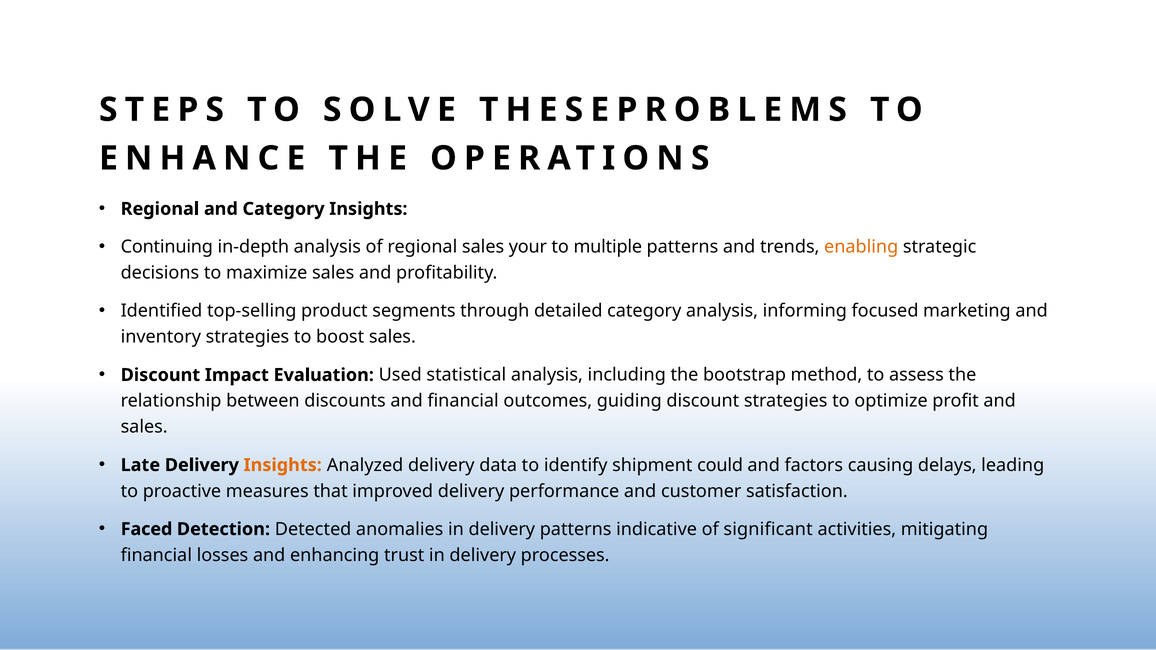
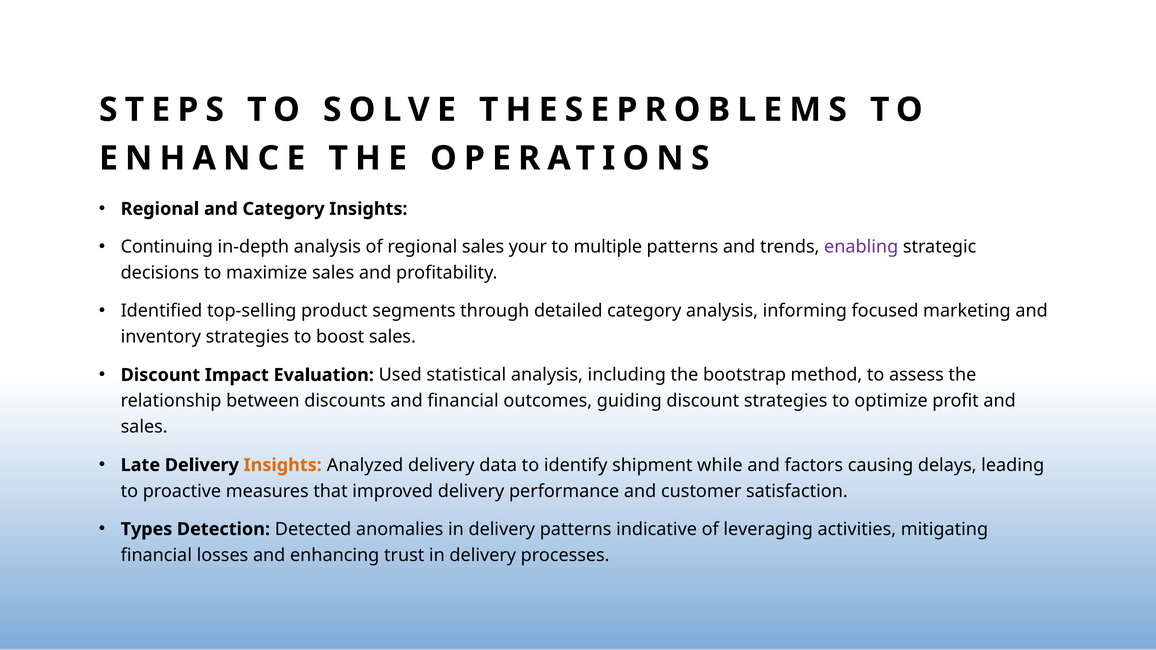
enabling colour: orange -> purple (861, 247)
could: could -> while (720, 465)
Faced: Faced -> Types (146, 529)
significant: significant -> leveraging (768, 529)
